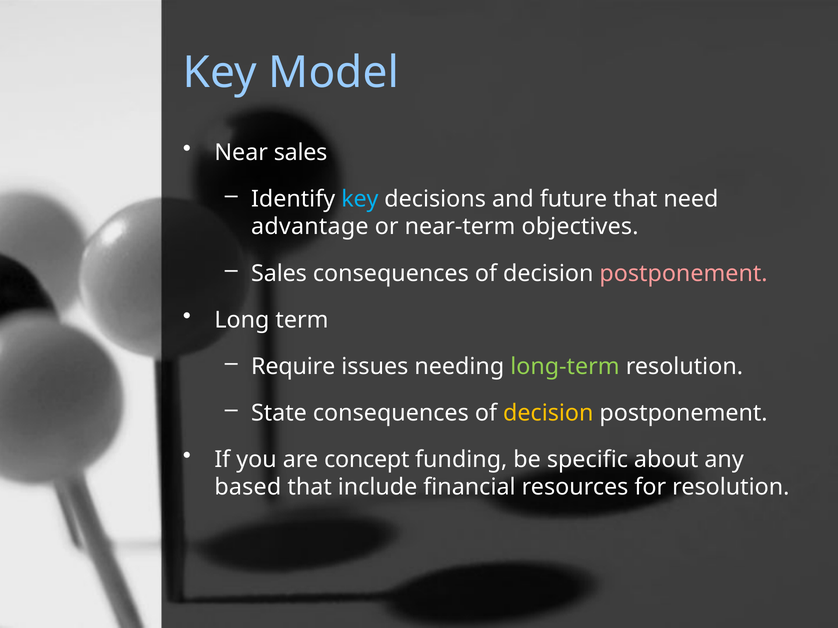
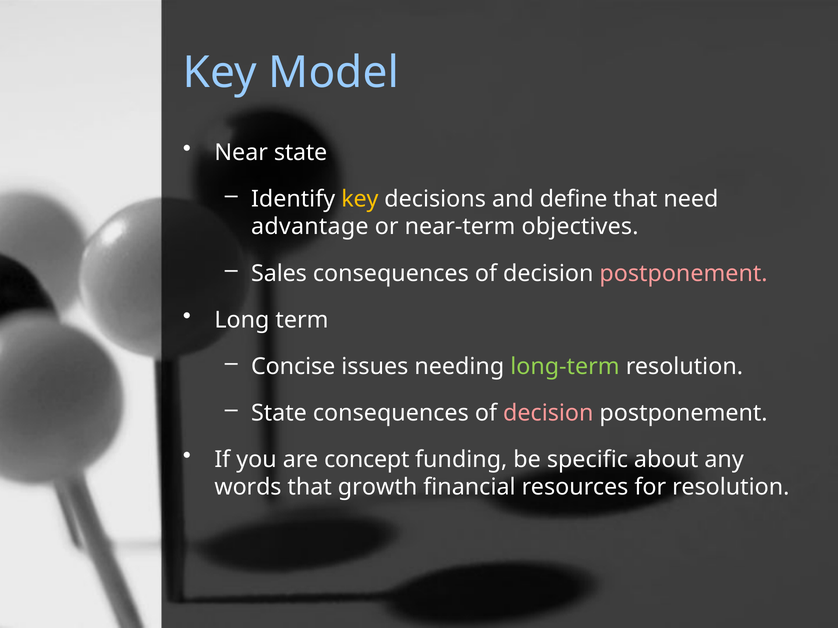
Near sales: sales -> state (301, 152)
key colour: light blue -> yellow (360, 199)
future: future -> define (574, 199)
Require: Require -> Concise (293, 367)
decision colour: yellow -> pink (548, 413)
based: based -> words (248, 488)
include: include -> growth (378, 488)
